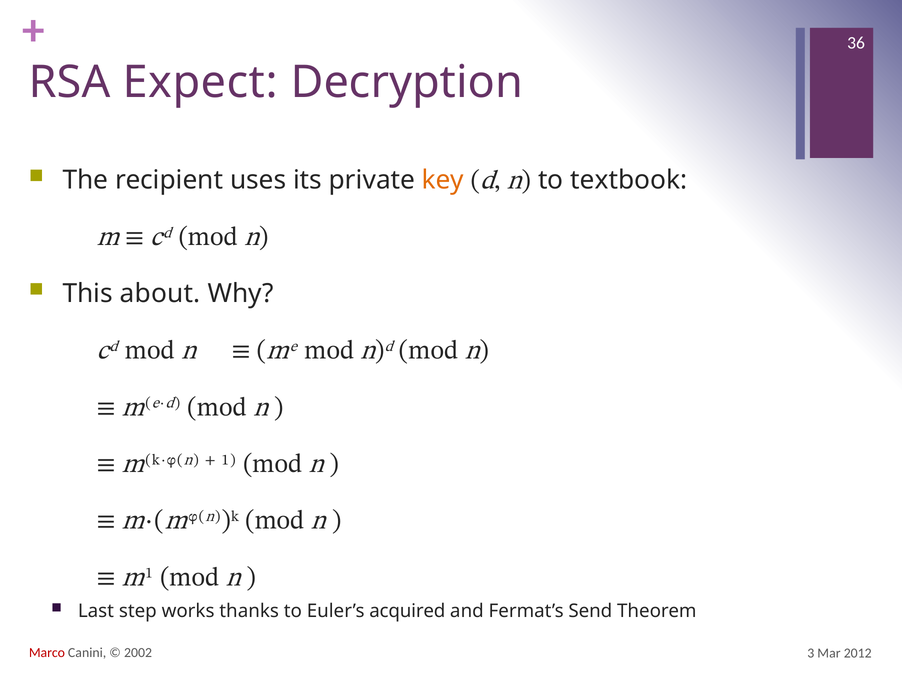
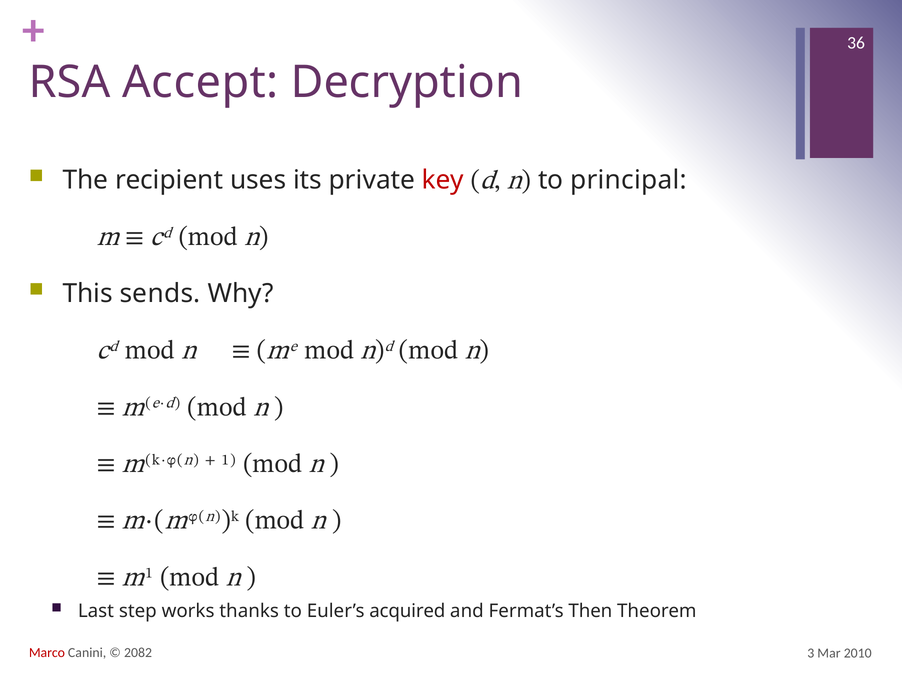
Expect: Expect -> Accept (200, 82)
key colour: orange -> red (443, 180)
textbook: textbook -> principal (629, 180)
about: about -> sends (160, 293)
Send: Send -> Then (590, 611)
2002: 2002 -> 2082 (138, 652)
2012: 2012 -> 2010 (858, 653)
